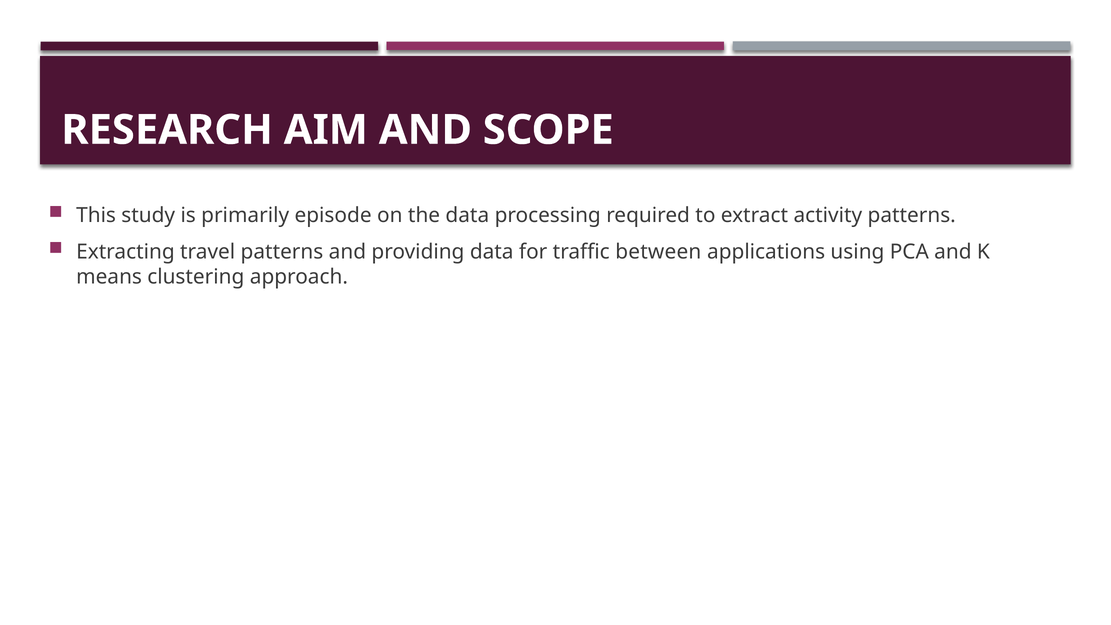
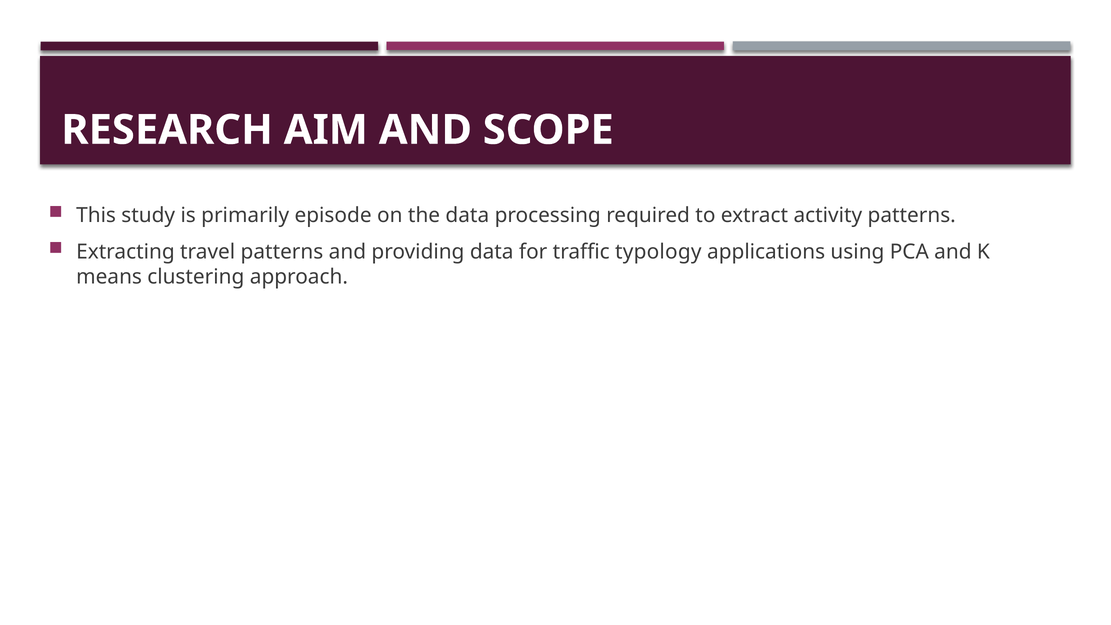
between: between -> typology (658, 252)
